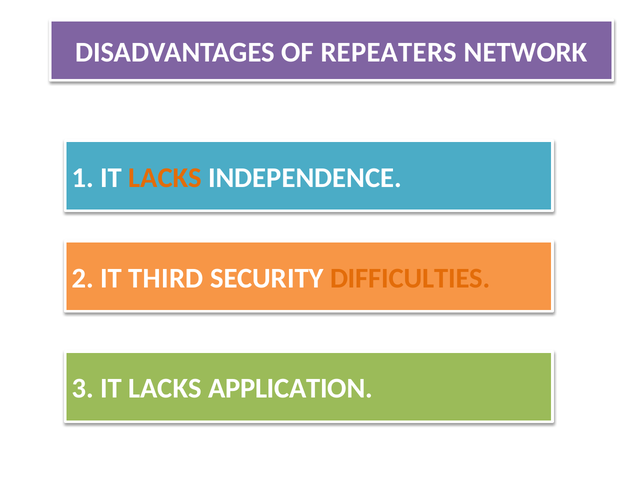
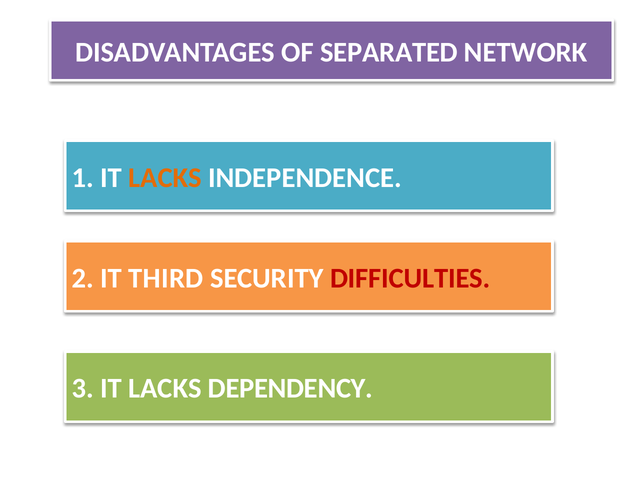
REPEATERS: REPEATERS -> SEPARATED (389, 52)
DIFFICULTIES colour: orange -> red (410, 278)
APPLICATION: APPLICATION -> DEPENDENCY (290, 389)
